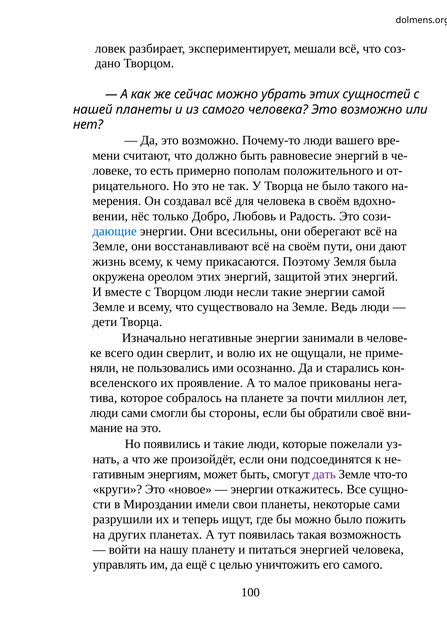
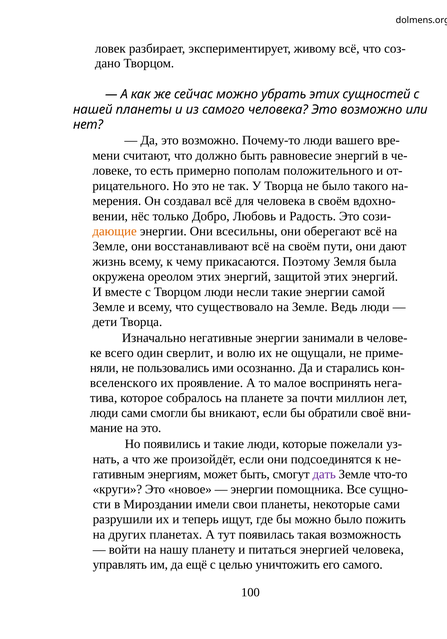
мешали: мешали -> живому (315, 49)
дающие colour: blue -> orange (115, 231)
прикованы: прикованы -> воспринять (340, 383)
стороны: стороны -> вникают (234, 413)
откажитесь: откажитесь -> помощника (310, 489)
